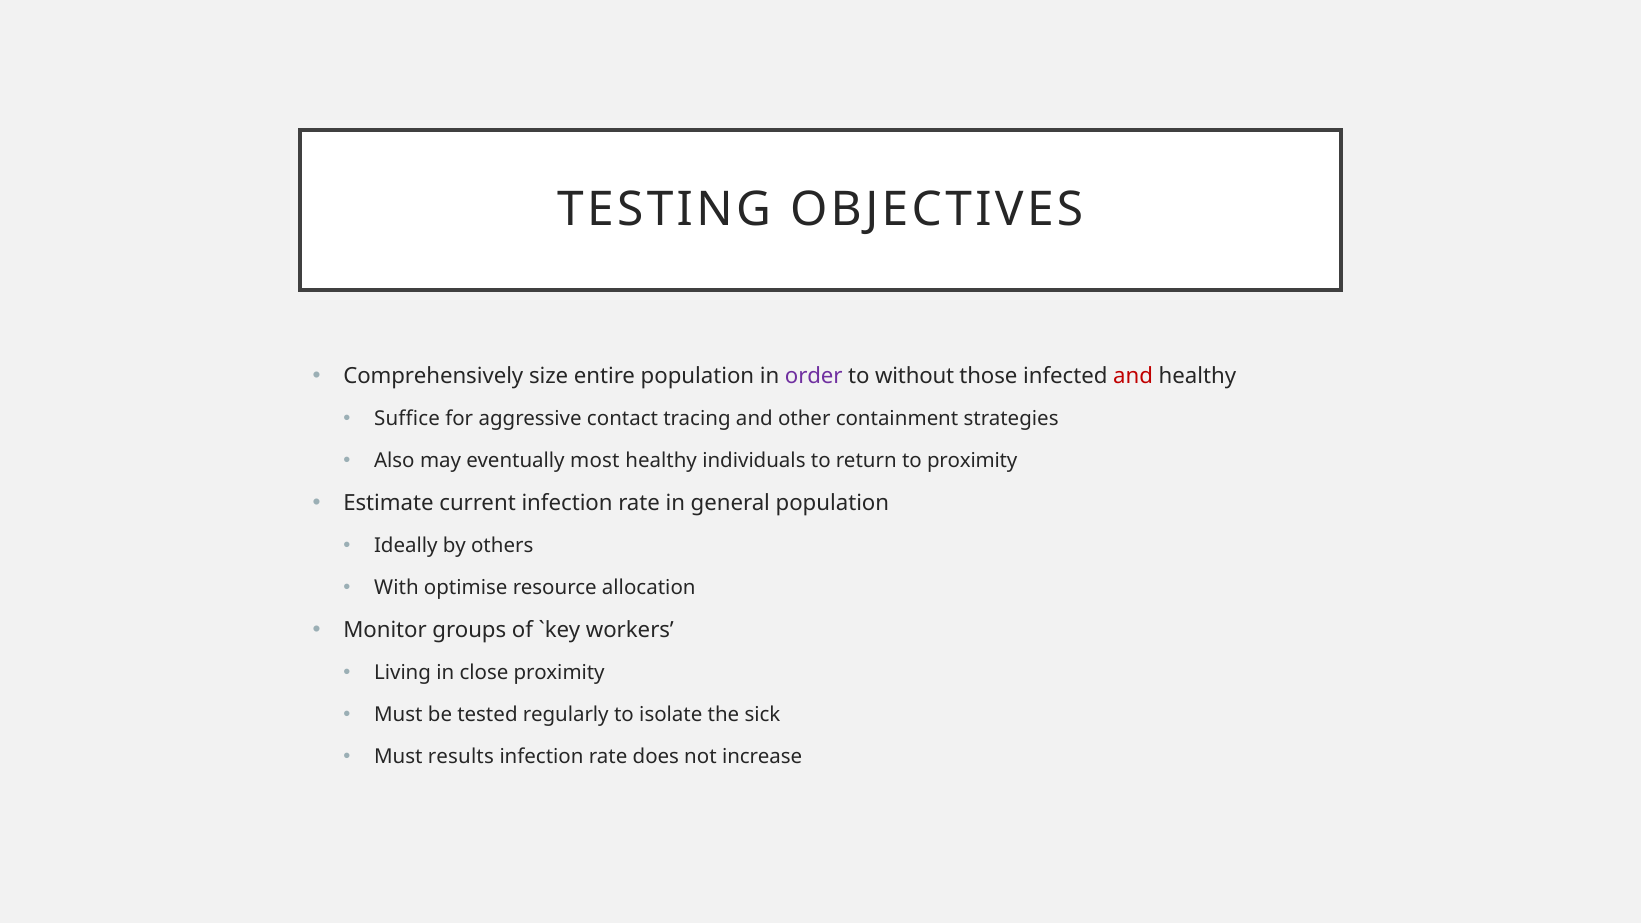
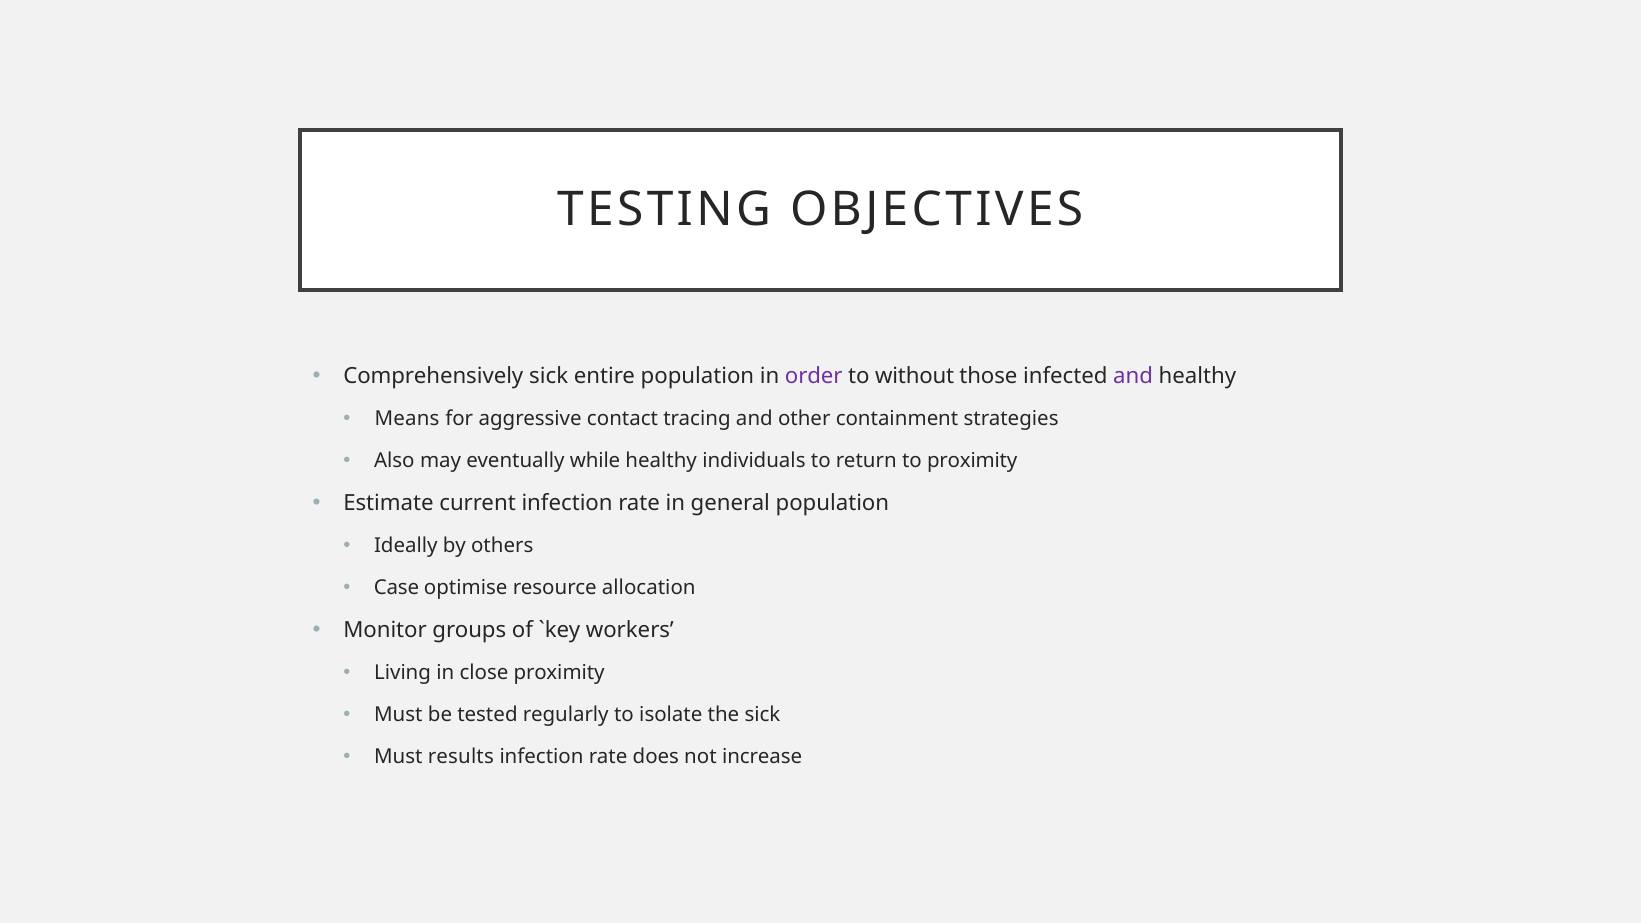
Comprehensively size: size -> sick (549, 376)
and colour: red -> purple (1133, 376)
Suffice: Suffice -> Means (407, 419)
most: most -> while (595, 460)
With: With -> Case (397, 588)
